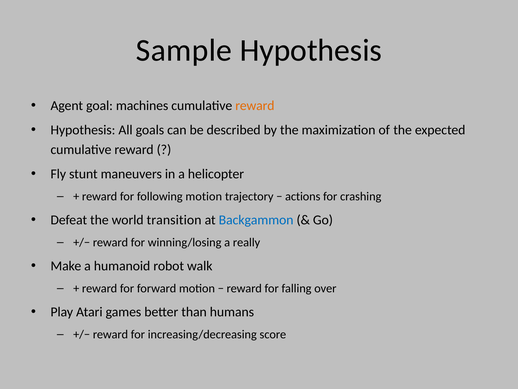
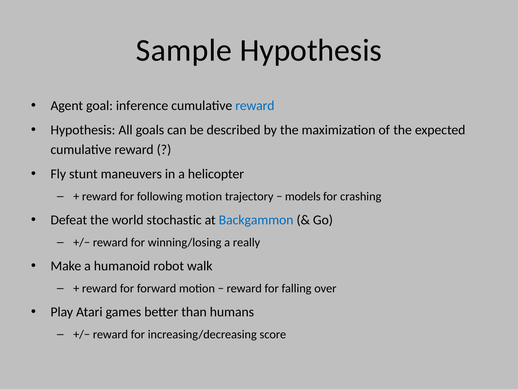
machines: machines -> inference (142, 106)
reward colour: orange -> blue (255, 106)
actions: actions -> models (303, 196)
transition: transition -> stochastic (174, 220)
